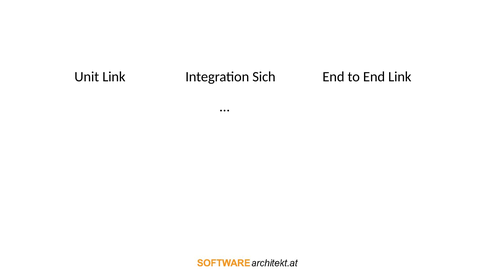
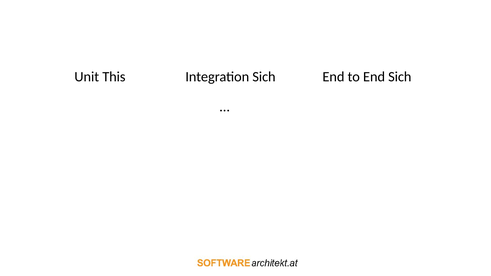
Unit Link: Link -> This (114, 77)
End Link: Link -> Sich (400, 77)
